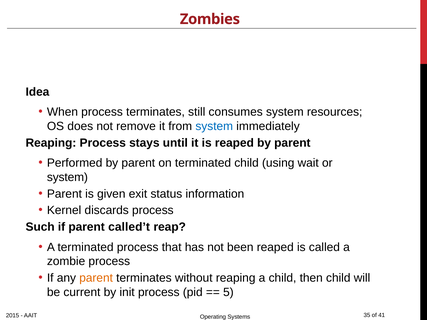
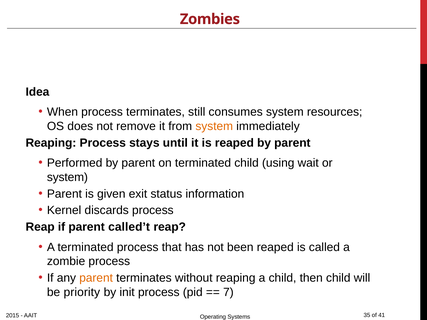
system colour: blue -> orange (214, 126)
Such: Such -> Reap (40, 227)
current: current -> priority (82, 292)
5: 5 -> 7 (228, 292)
